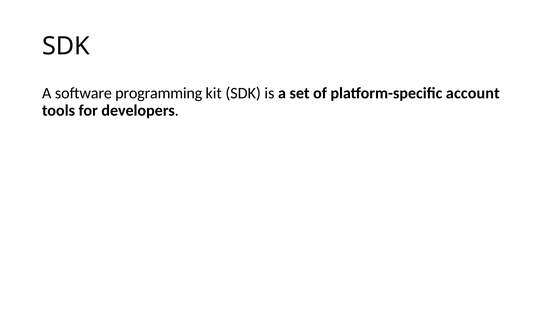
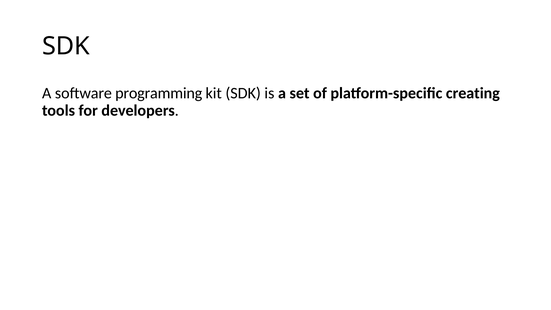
account: account -> creating (473, 93)
